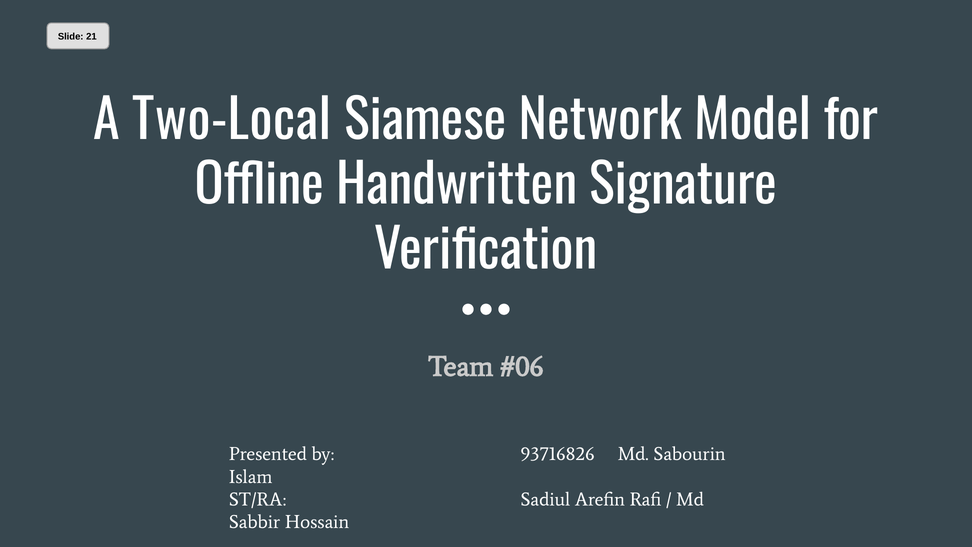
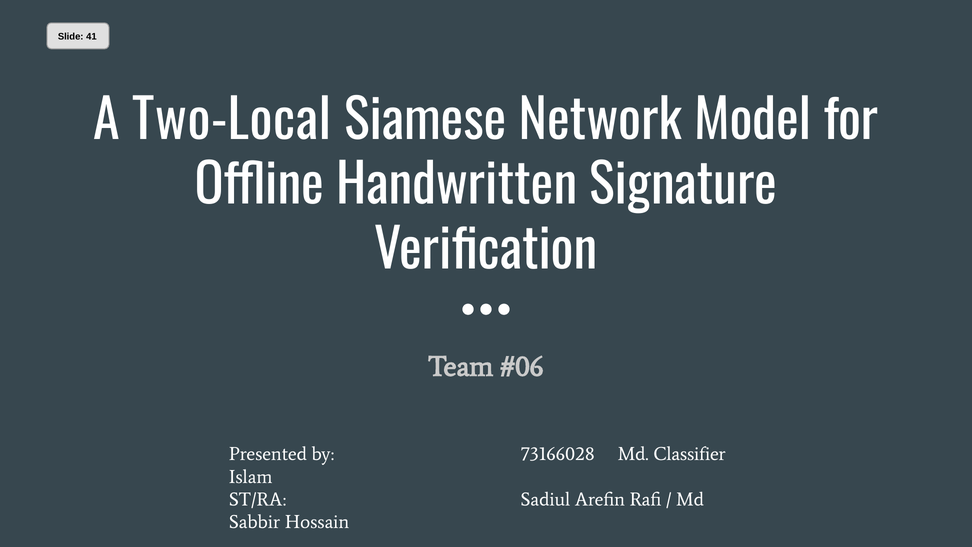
21: 21 -> 41 (91, 36)
93716826: 93716826 -> 73166028 (558, 454)
Sabourin: Sabourin -> Classifier (690, 454)
